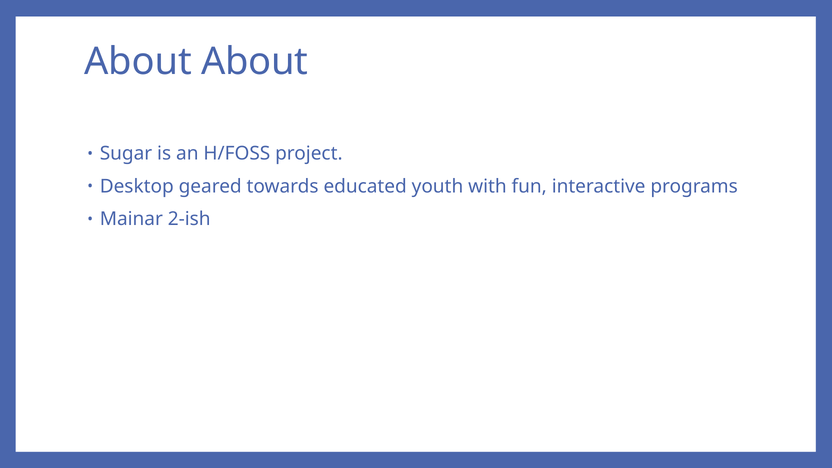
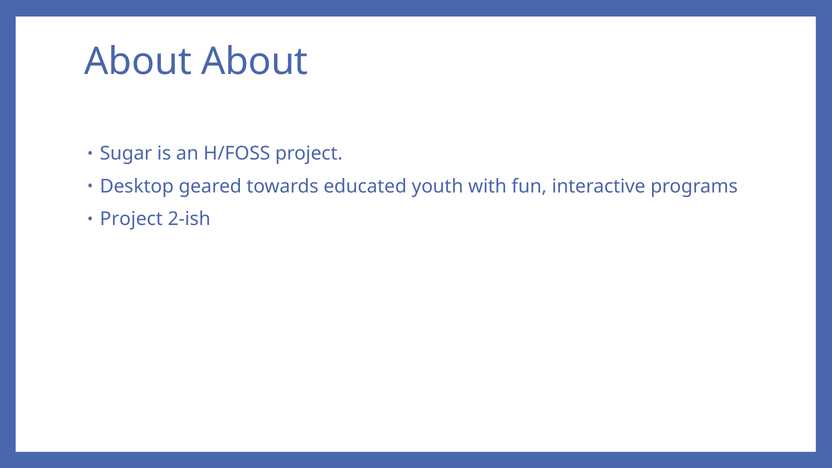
Mainar: Mainar -> Project (131, 219)
